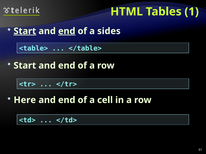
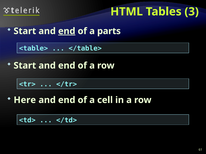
1: 1 -> 3 (192, 12)
Start underline: present -> none (25, 31)
sides: sides -> parts (109, 31)
